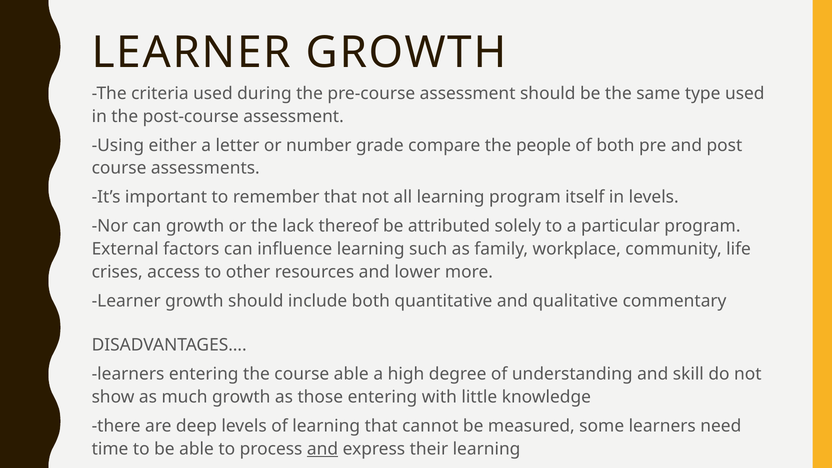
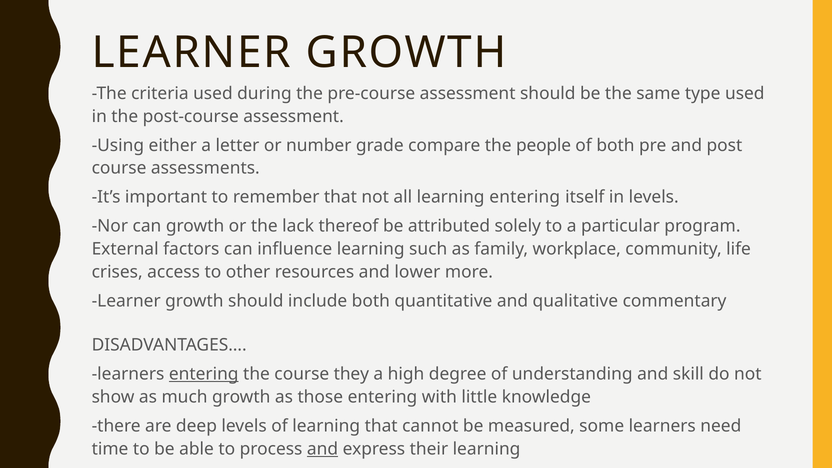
learning program: program -> entering (525, 197)
entering underline: none -> present (204, 374)
course able: able -> they (351, 374)
